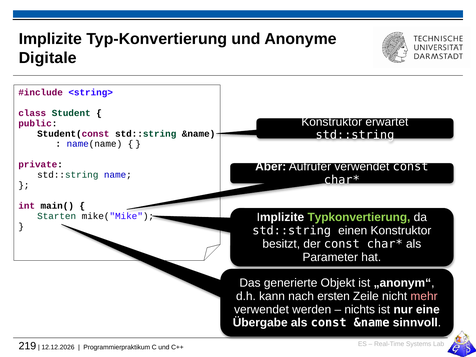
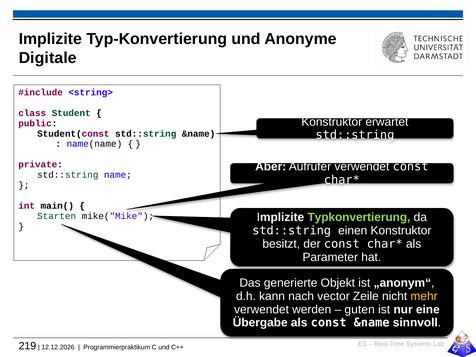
ersten: ersten -> vector (334, 296)
mehr colour: pink -> yellow (424, 296)
nichts: nichts -> guten (360, 309)
